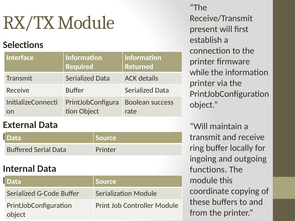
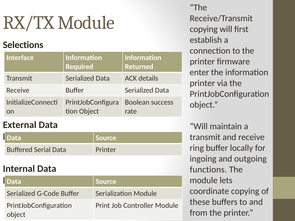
present: present -> copying (204, 29)
while: while -> enter (199, 72)
this: this -> lets (226, 180)
